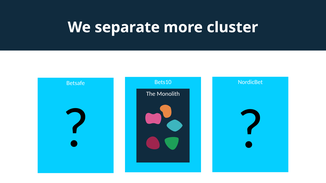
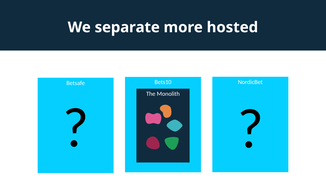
cluster: cluster -> hosted (232, 27)
